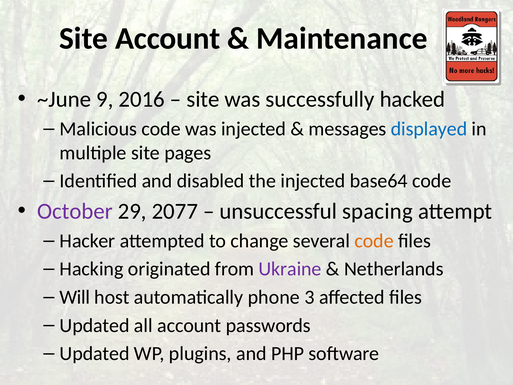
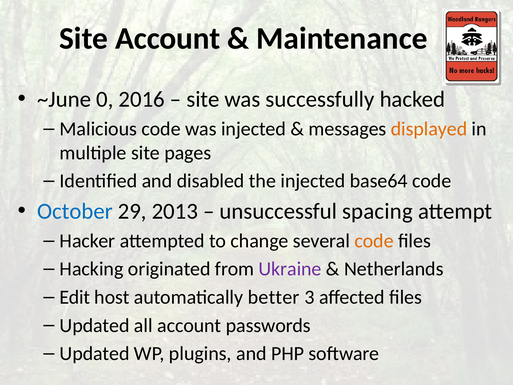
9: 9 -> 0 (105, 99)
displayed colour: blue -> orange (429, 129)
October colour: purple -> blue (75, 211)
2077: 2077 -> 2013 (175, 211)
Will: Will -> Edit (75, 297)
phone: phone -> better (274, 297)
